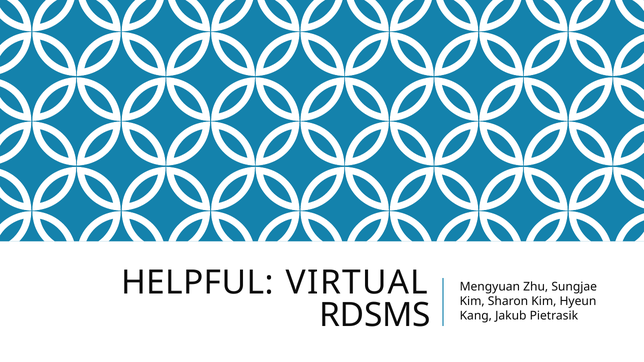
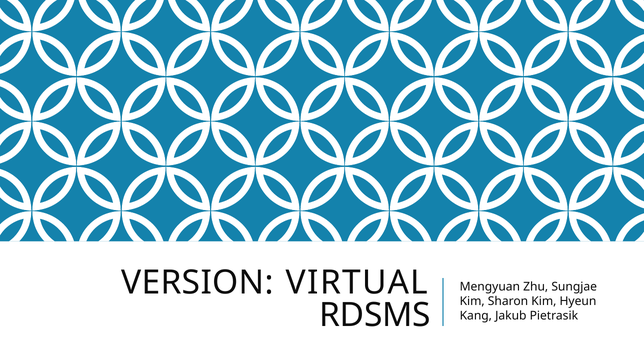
HELPFUL: HELPFUL -> VERSION (197, 283)
